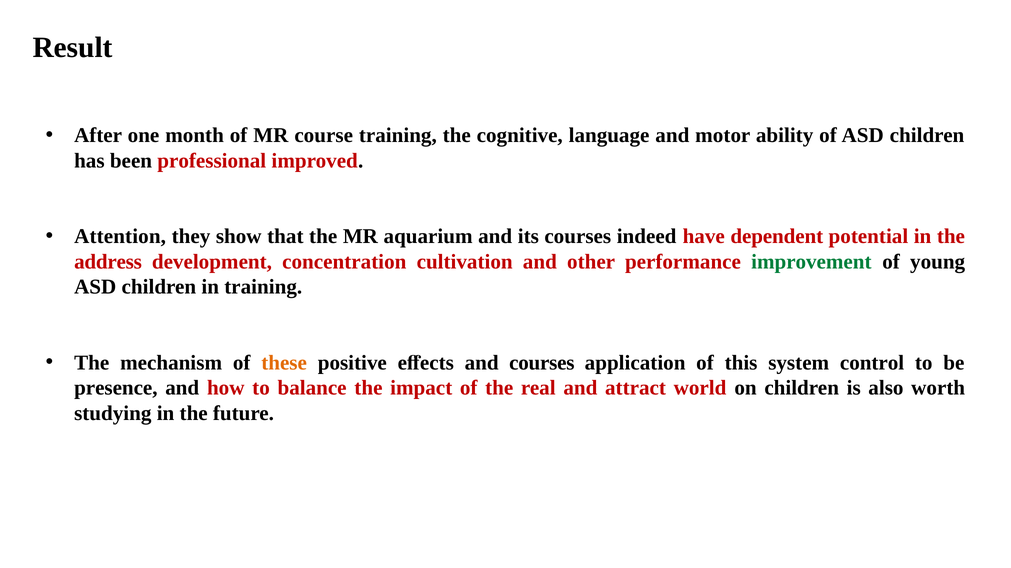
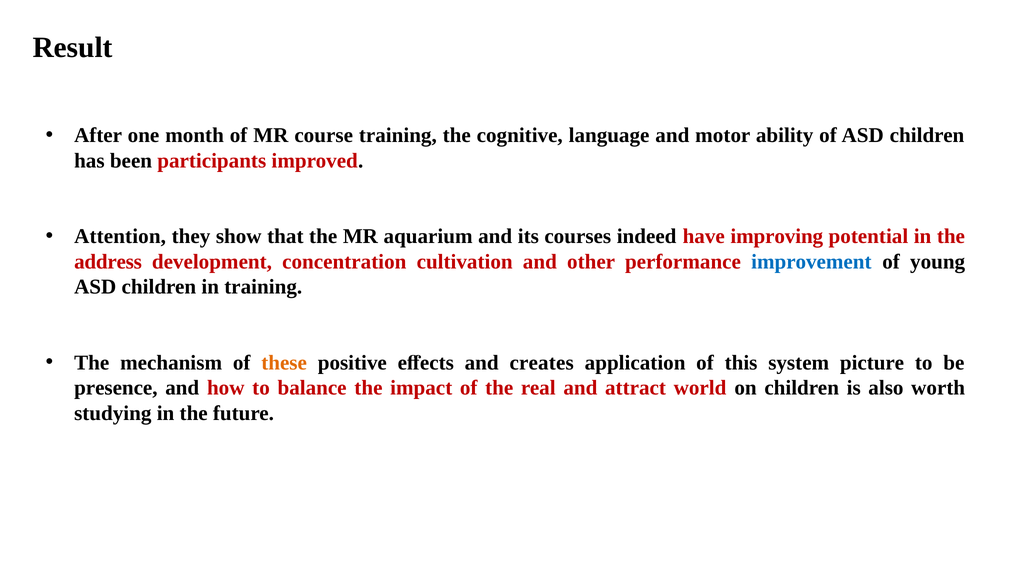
professional: professional -> participants (212, 161)
dependent: dependent -> improving (777, 237)
improvement colour: green -> blue (811, 262)
and courses: courses -> creates (542, 363)
control: control -> picture (872, 363)
